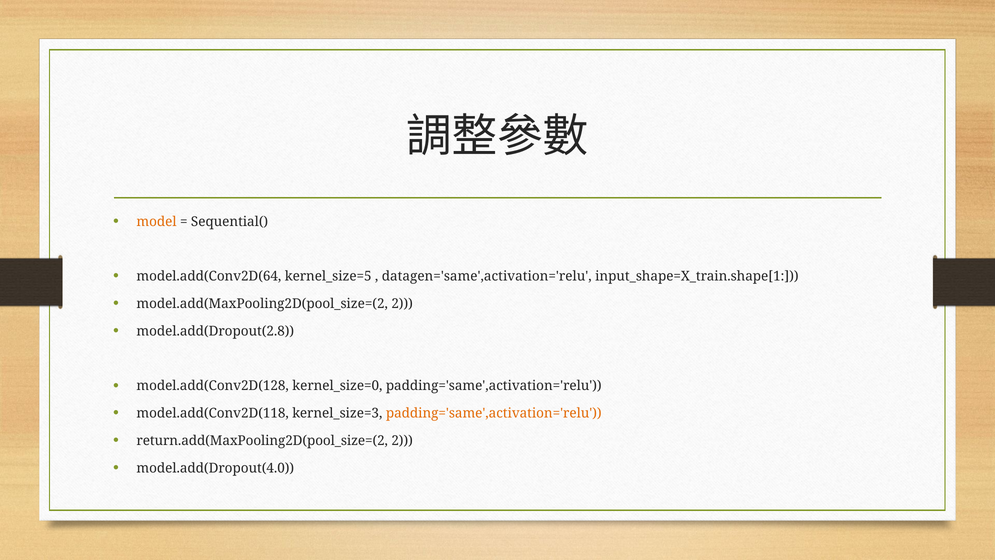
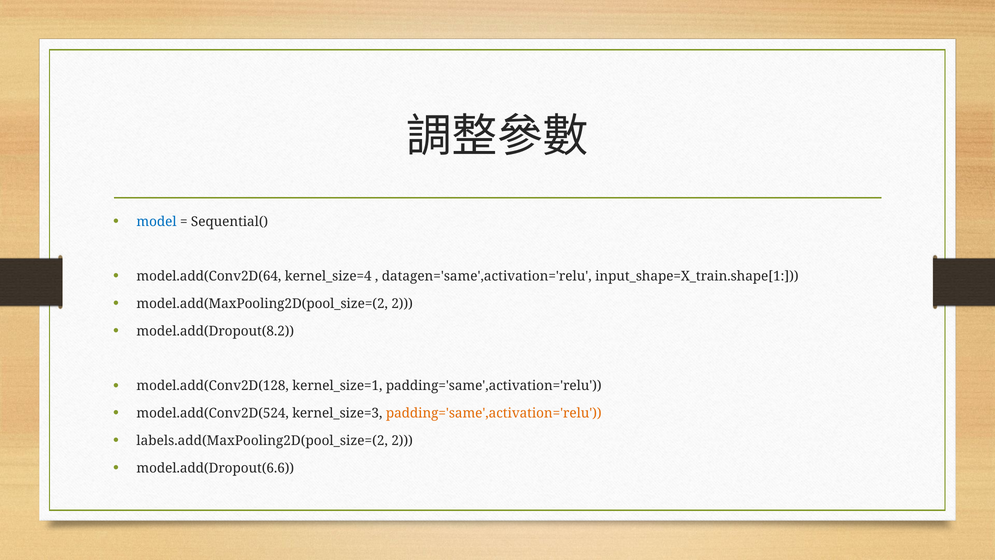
model colour: orange -> blue (157, 221)
kernel_size=5: kernel_size=5 -> kernel_size=4 (328, 276)
model.add(Dropout(2.8: model.add(Dropout(2.8 -> model.add(Dropout(8.2 (215, 331)
kernel_size=0: kernel_size=0 -> kernel_size=1 (337, 386)
model.add(Conv2D(118: model.add(Conv2D(118 -> model.add(Conv2D(524 (213, 413)
return.add(MaxPooling2D(pool_size=(2: return.add(MaxPooling2D(pool_size=(2 -> labels.add(MaxPooling2D(pool_size=(2 (262, 441)
model.add(Dropout(4.0: model.add(Dropout(4.0 -> model.add(Dropout(6.6 (215, 468)
